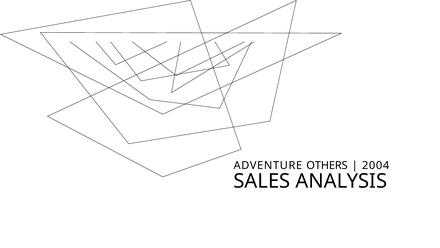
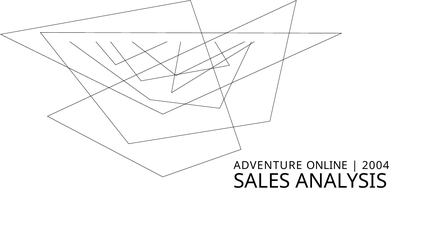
OTHERS: OTHERS -> ONLINE (327, 165)
